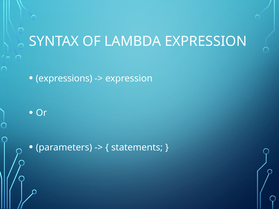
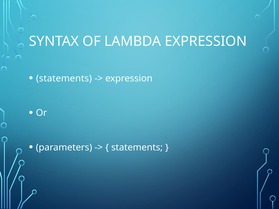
expressions: expressions -> statements (64, 78)
